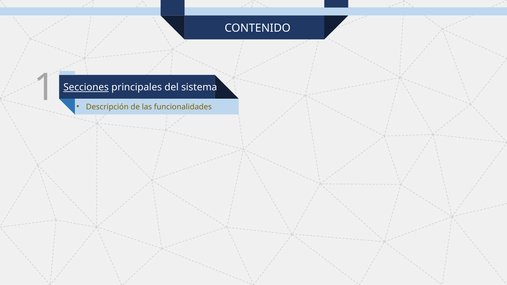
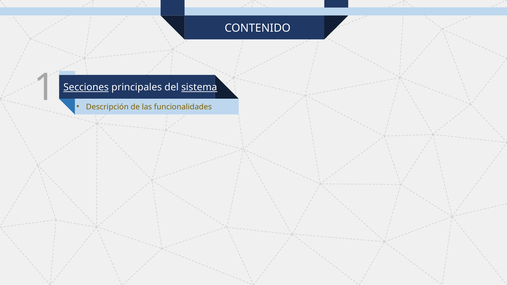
sistema underline: none -> present (199, 87)
